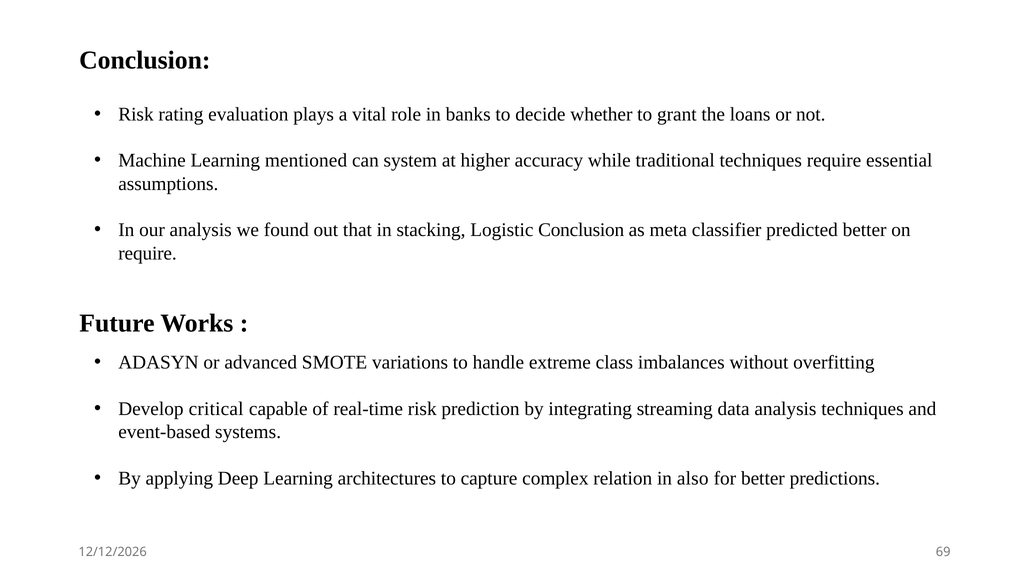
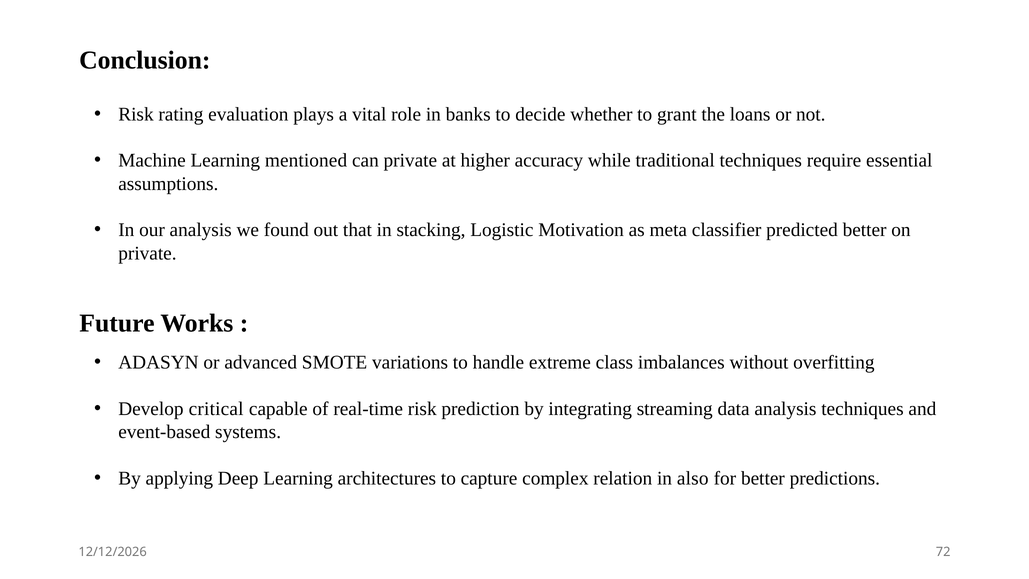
can system: system -> private (410, 160)
Logistic Conclusion: Conclusion -> Motivation (581, 230)
require: require -> private (147, 253)
69: 69 -> 72 (943, 552)
